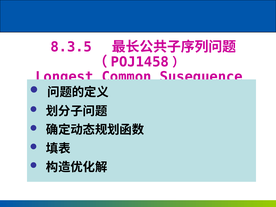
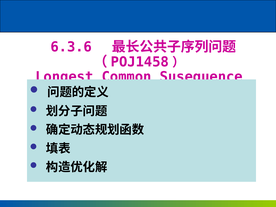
8.3.5: 8.3.5 -> 6.3.6 (71, 47)
